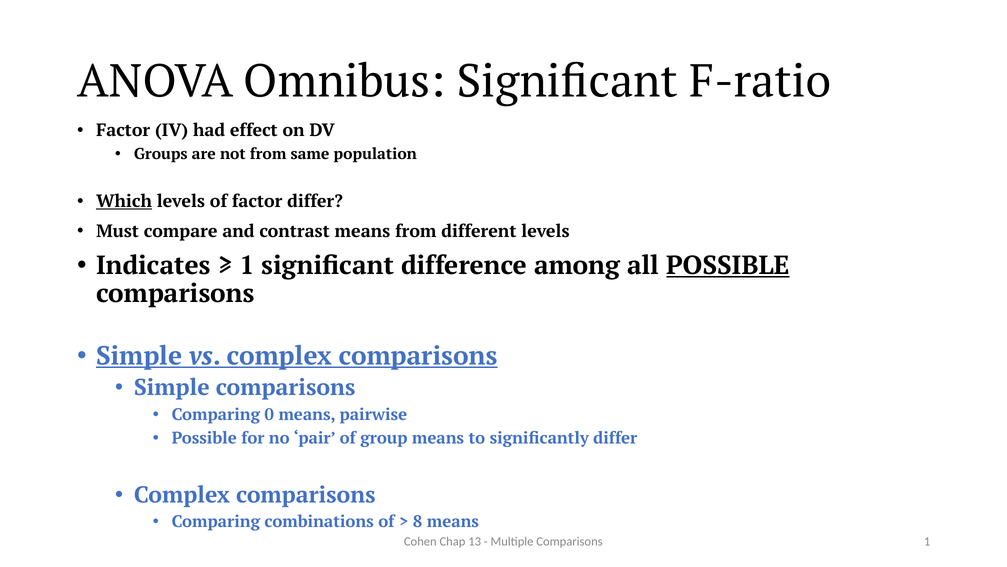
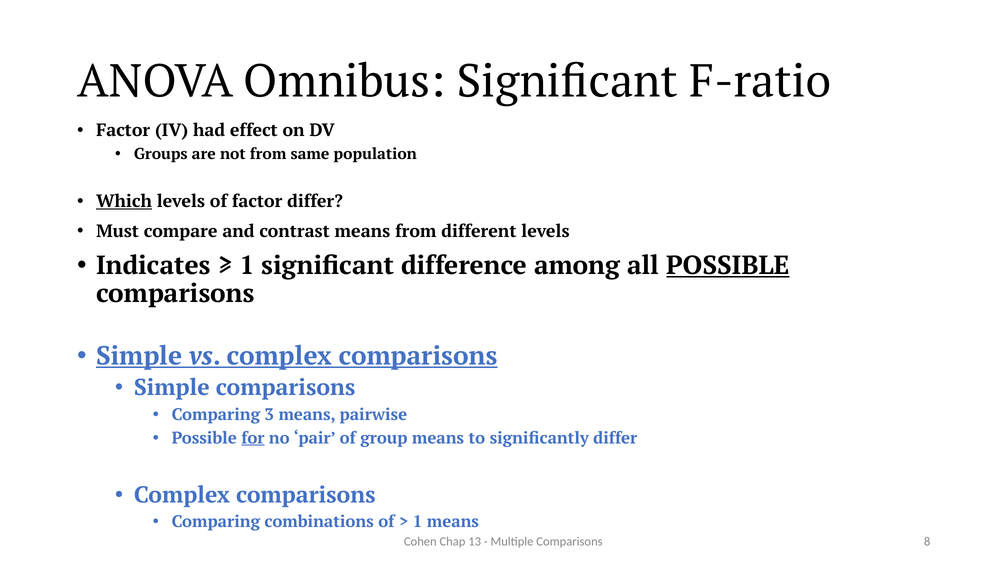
0: 0 -> 3 (269, 414)
for underline: none -> present (253, 438)
8: 8 -> 1 (418, 521)
Comparisons 1: 1 -> 8 (927, 541)
